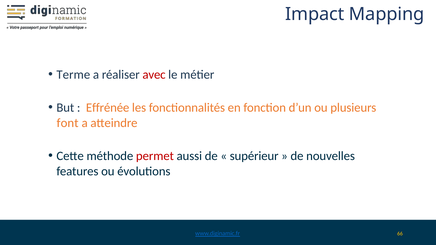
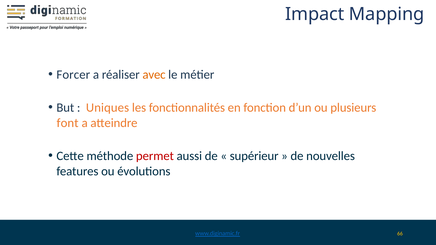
Terme: Terme -> Forcer (73, 75)
avec colour: red -> orange (154, 75)
Effrénée: Effrénée -> Uniques (108, 108)
